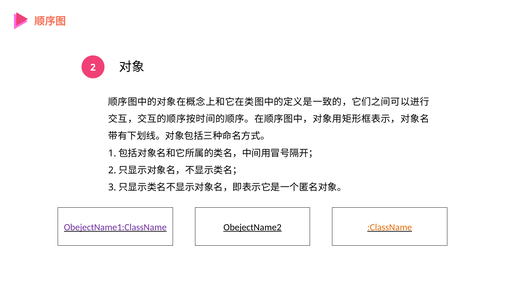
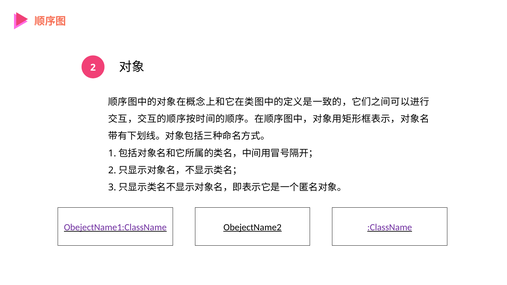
:ClassName colour: orange -> purple (390, 227)
